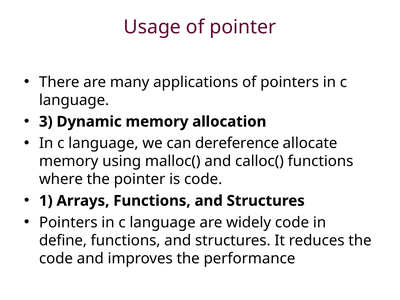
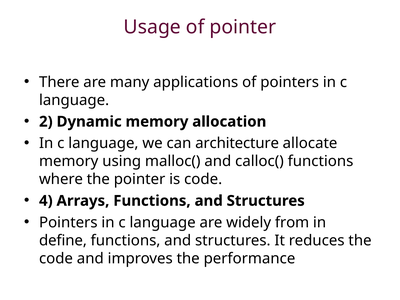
3: 3 -> 2 (46, 122)
dereference: dereference -> architecture (237, 143)
1: 1 -> 4 (46, 201)
widely code: code -> from (292, 222)
